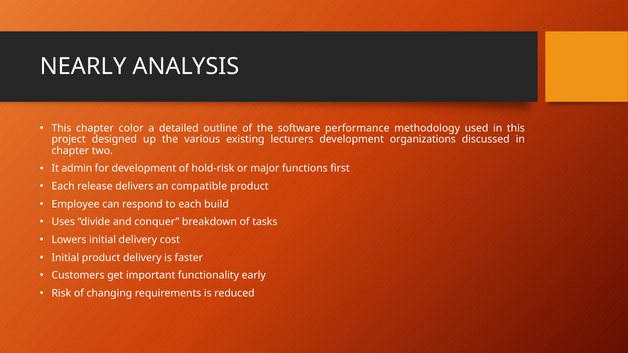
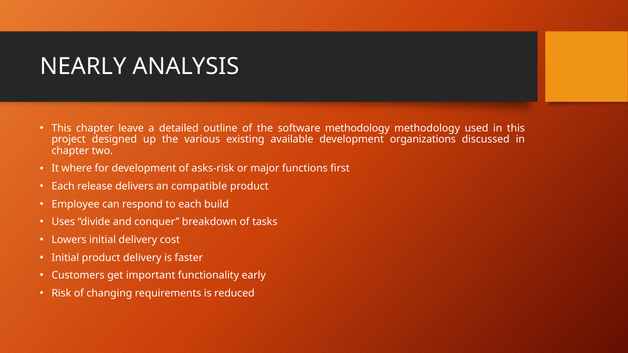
color: color -> leave (131, 128)
software performance: performance -> methodology (357, 128)
lecturers: lecturers -> available (292, 140)
admin: admin -> where (77, 169)
hold-risk: hold-risk -> asks-risk (213, 169)
